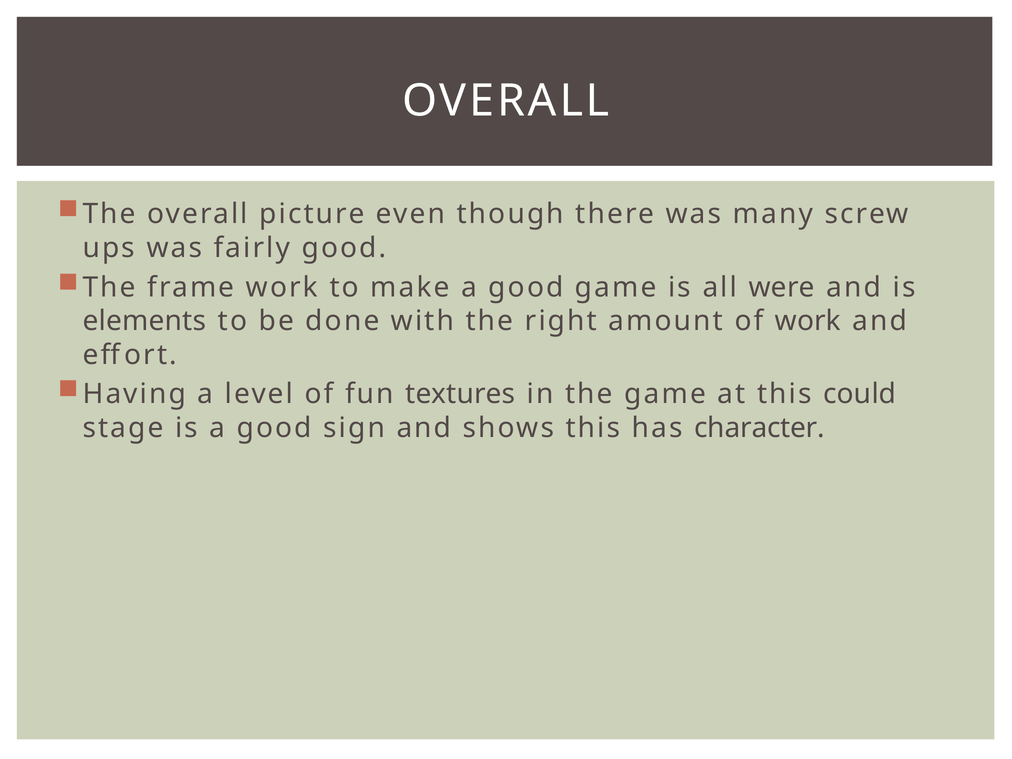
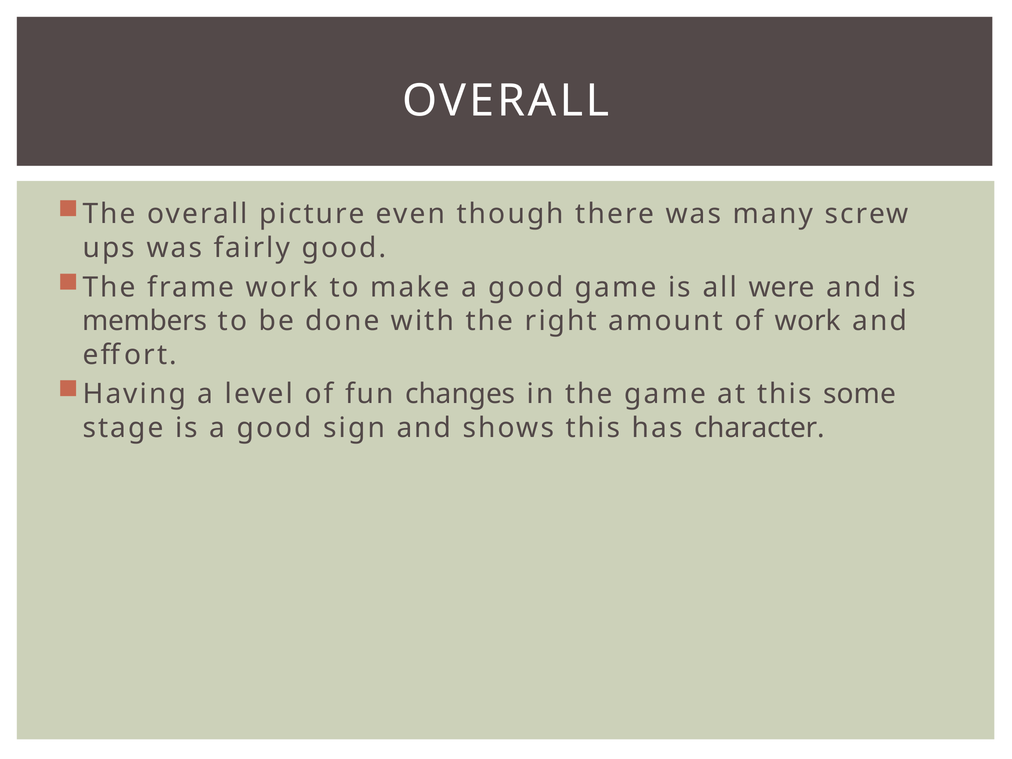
elements: elements -> members (145, 321)
textures: textures -> changes (460, 394)
could: could -> some (860, 394)
